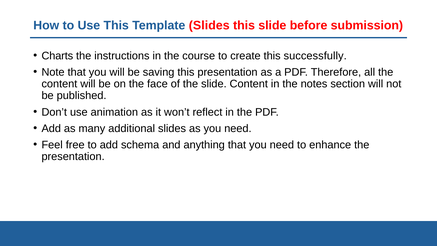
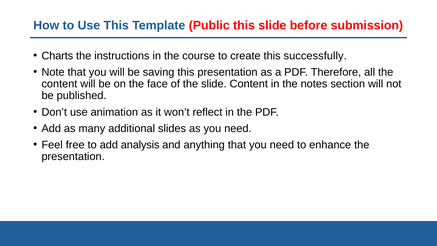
Template Slides: Slides -> Public (209, 25)
schema: schema -> analysis (140, 145)
